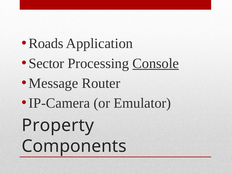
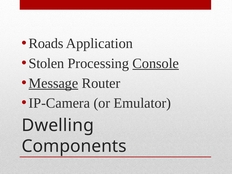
Sector: Sector -> Stolen (46, 63)
Message underline: none -> present (53, 83)
Property: Property -> Dwelling (58, 125)
